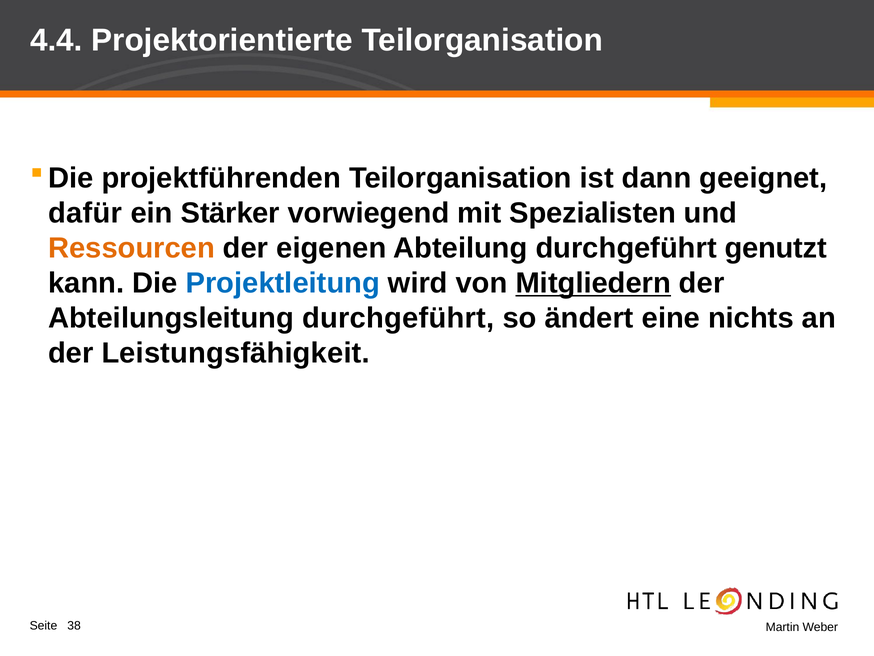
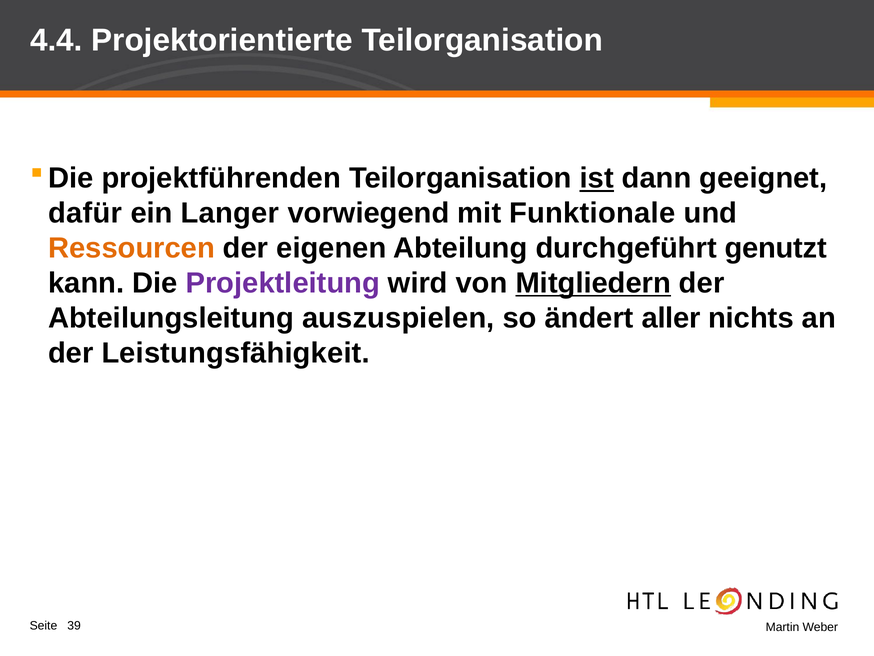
ist underline: none -> present (597, 178)
Stärker: Stärker -> Langer (230, 213)
Spezialisten: Spezialisten -> Funktionale (592, 213)
Projektleitung colour: blue -> purple (283, 283)
Abteilungsleitung durchgeführt: durchgeführt -> auszuspielen (398, 318)
eine: eine -> aller (671, 318)
38: 38 -> 39 (74, 625)
